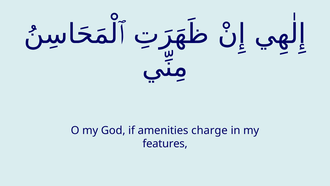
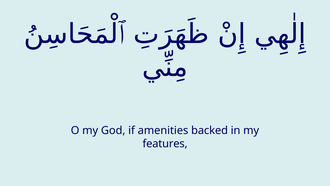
charge: charge -> backed (210, 130)
